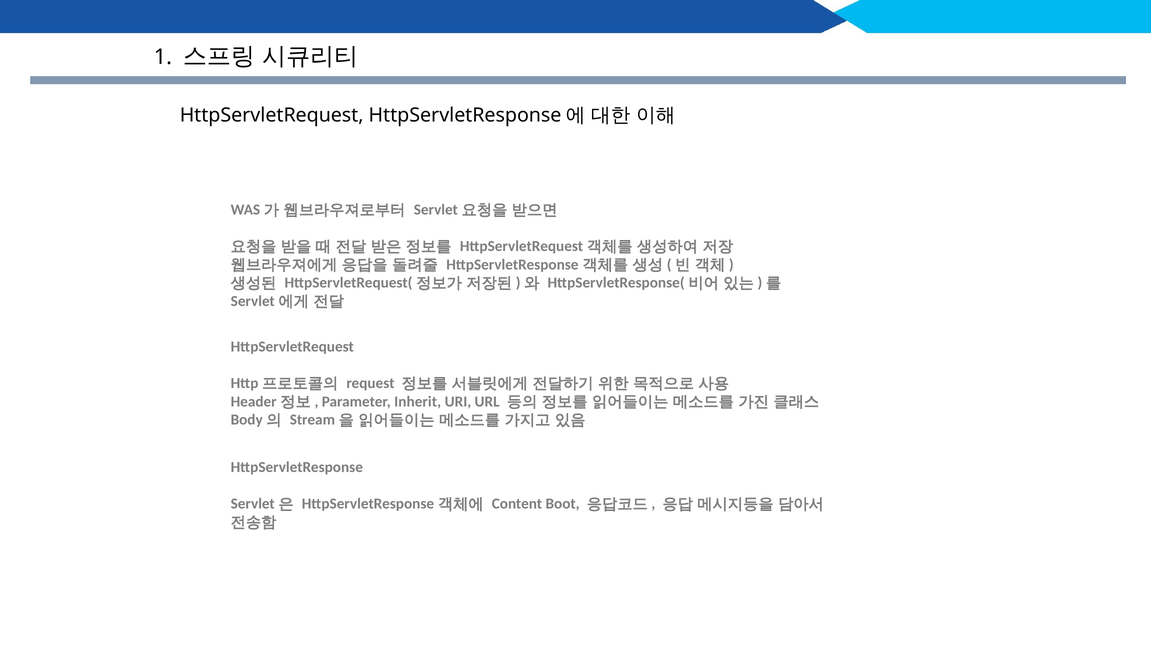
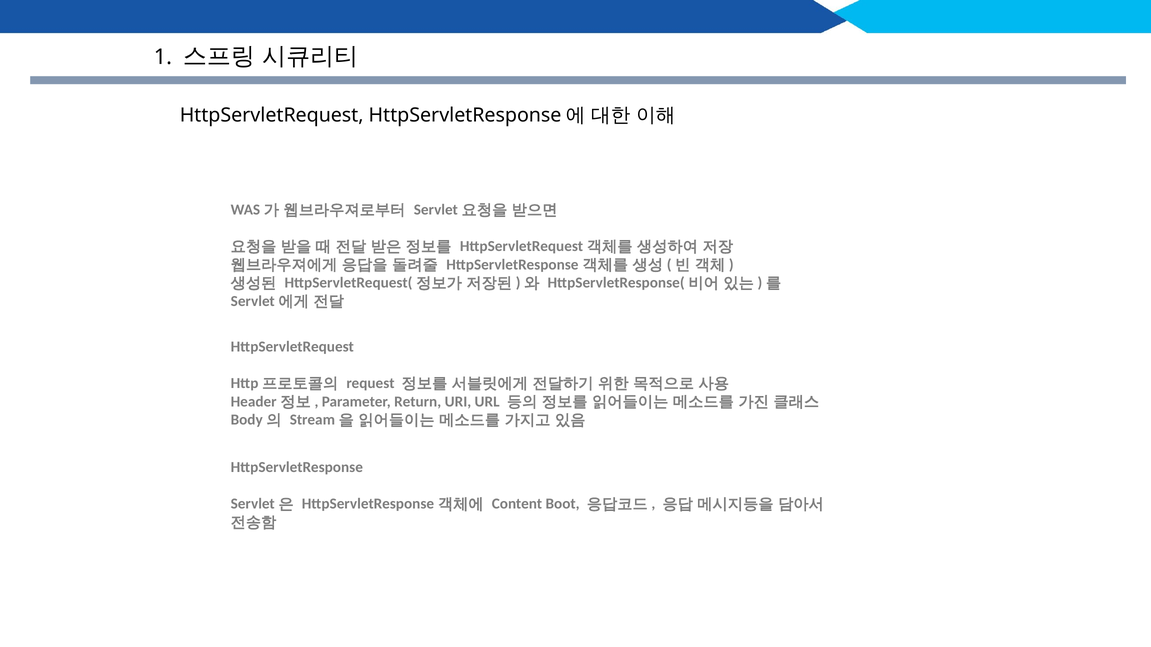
Inherit: Inherit -> Return (418, 402)
